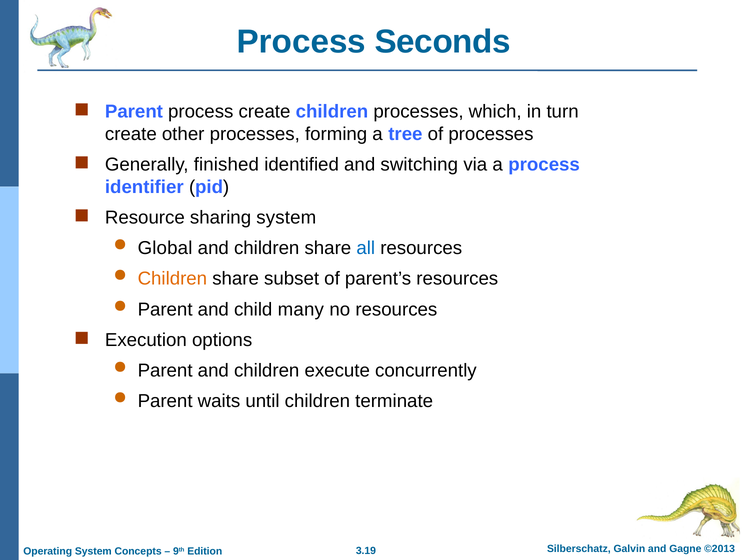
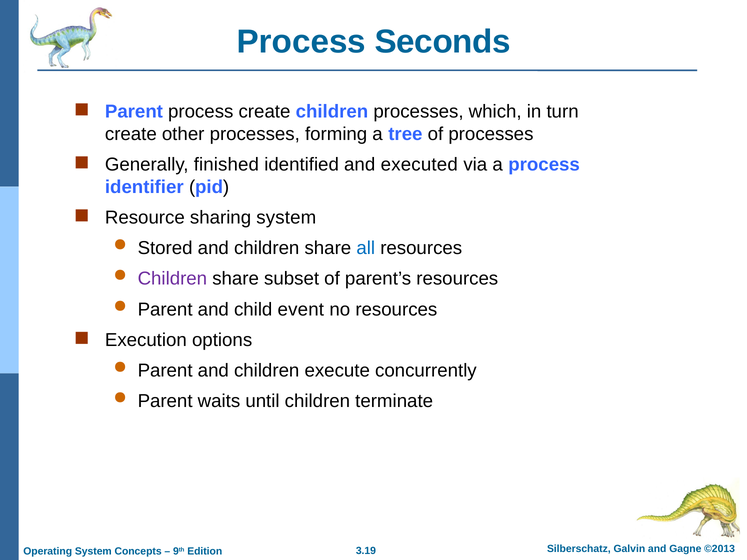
switching: switching -> executed (419, 165)
Global: Global -> Stored (165, 248)
Children colour: orange -> purple (172, 279)
many: many -> event (301, 309)
